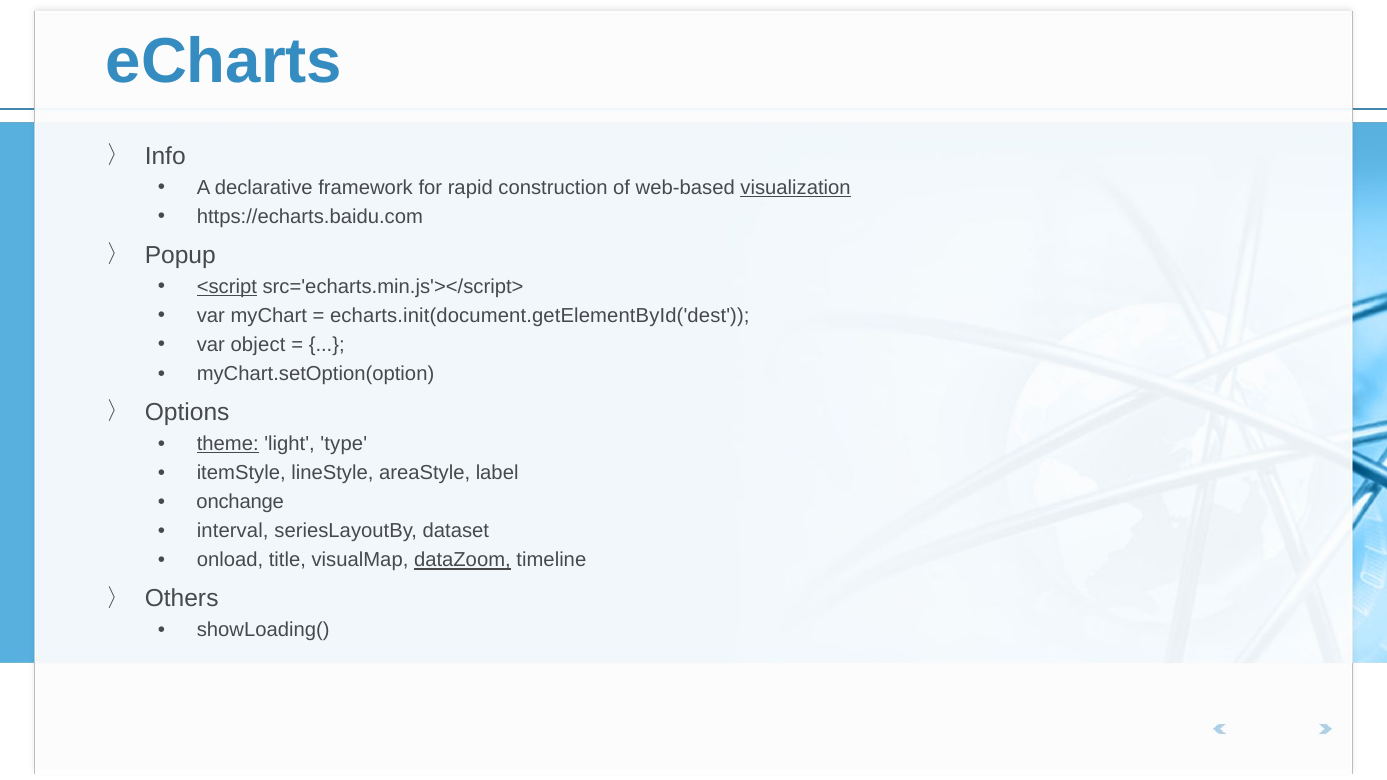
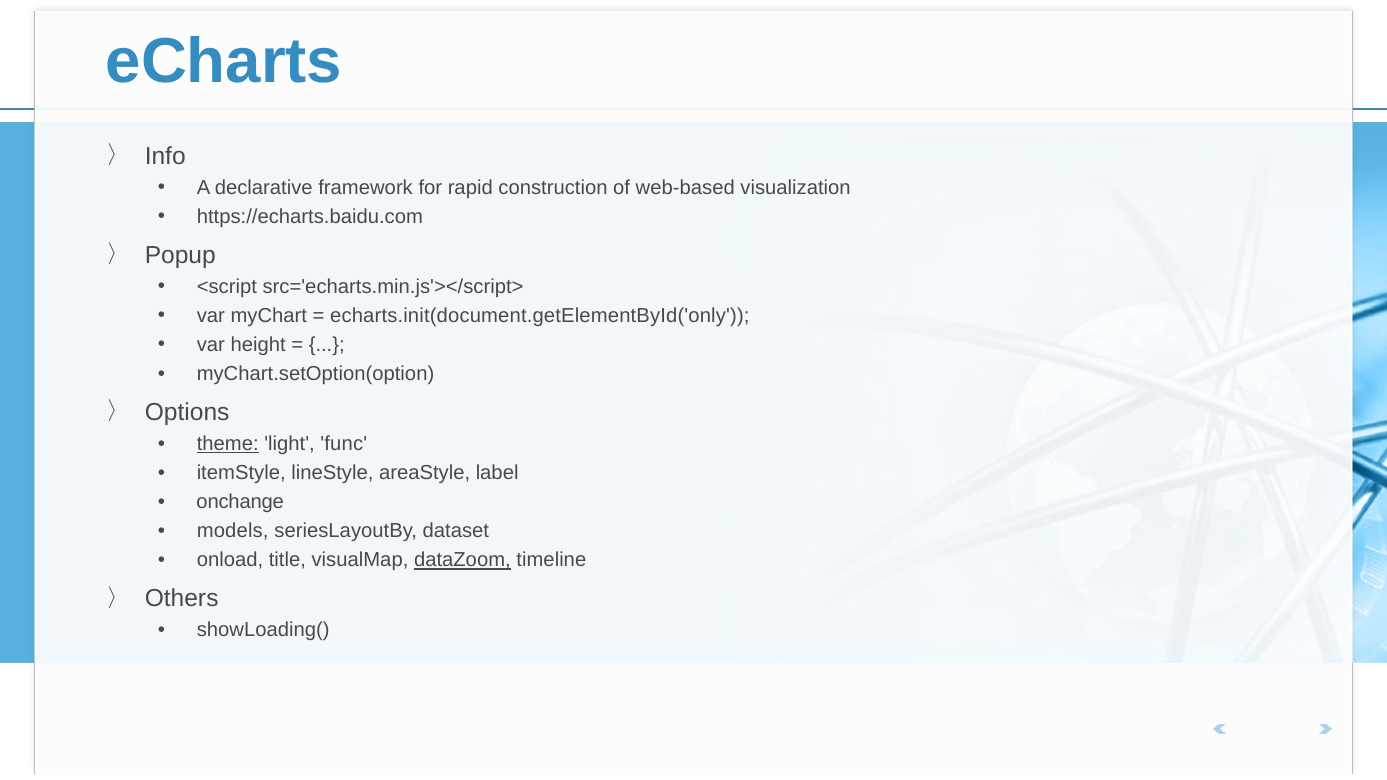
visualization underline: present -> none (796, 188)
<script underline: present -> none (227, 287)
echarts.init(document.getElementById('dest: echarts.init(document.getElementById('dest -> echarts.init(document.getElementById('only (540, 316)
object: object -> height (258, 345)
type: type -> func (344, 444)
interval: interval -> models (233, 531)
